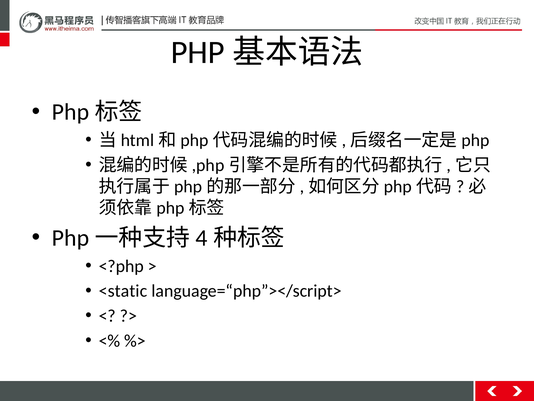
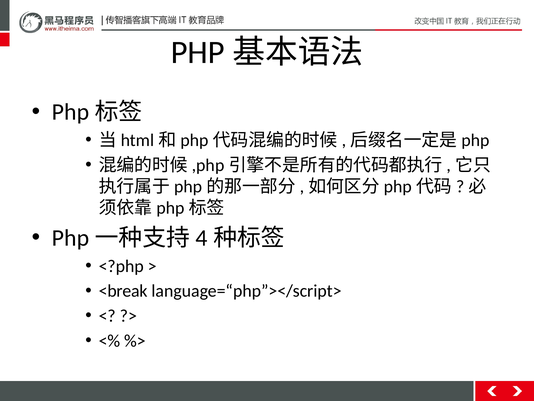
<static: <static -> <break (123, 291)
